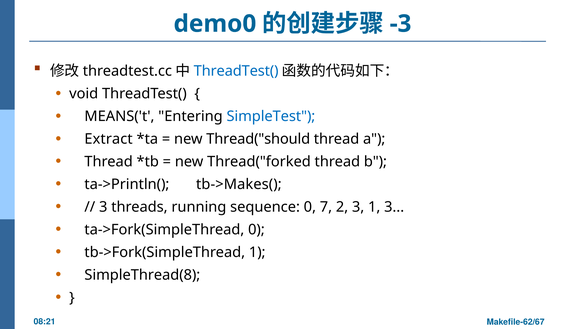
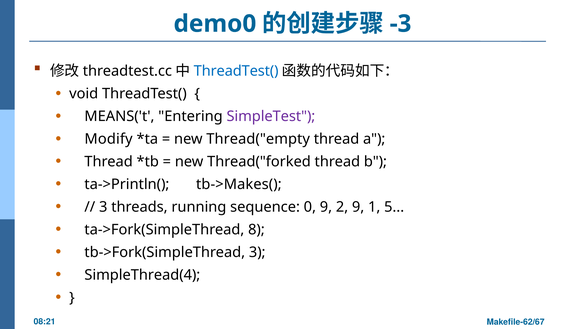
SimpleTest colour: blue -> purple (271, 117)
Extract: Extract -> Modify (109, 139)
Thread("should: Thread("should -> Thread("empty (258, 139)
0 7: 7 -> 9 (326, 207)
2 3: 3 -> 9 (358, 207)
1 3: 3 -> 5 (394, 207)
ta->Fork(SimpleThread 0: 0 -> 8 (256, 230)
tb->Fork(SimpleThread 1: 1 -> 3 (257, 252)
SimpleThread(8: SimpleThread(8 -> SimpleThread(4 (142, 275)
